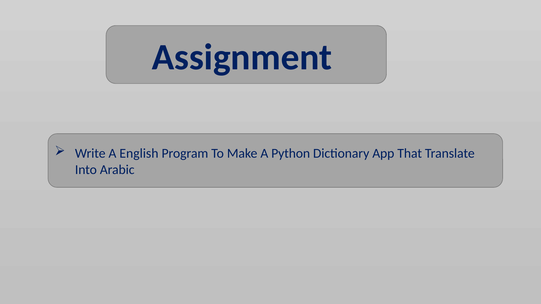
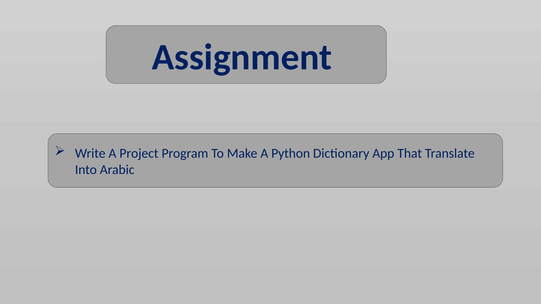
English: English -> Project (139, 153)
